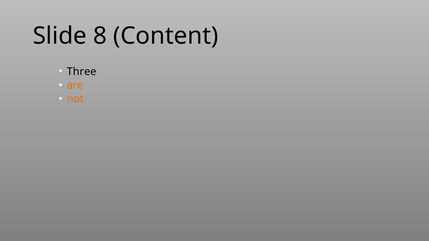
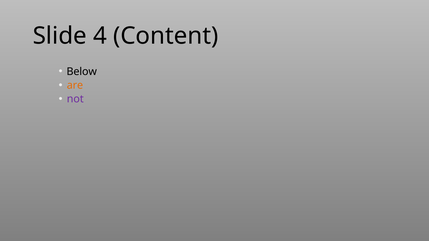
8: 8 -> 4 (100, 36)
Three: Three -> Below (82, 72)
not colour: orange -> purple (75, 99)
